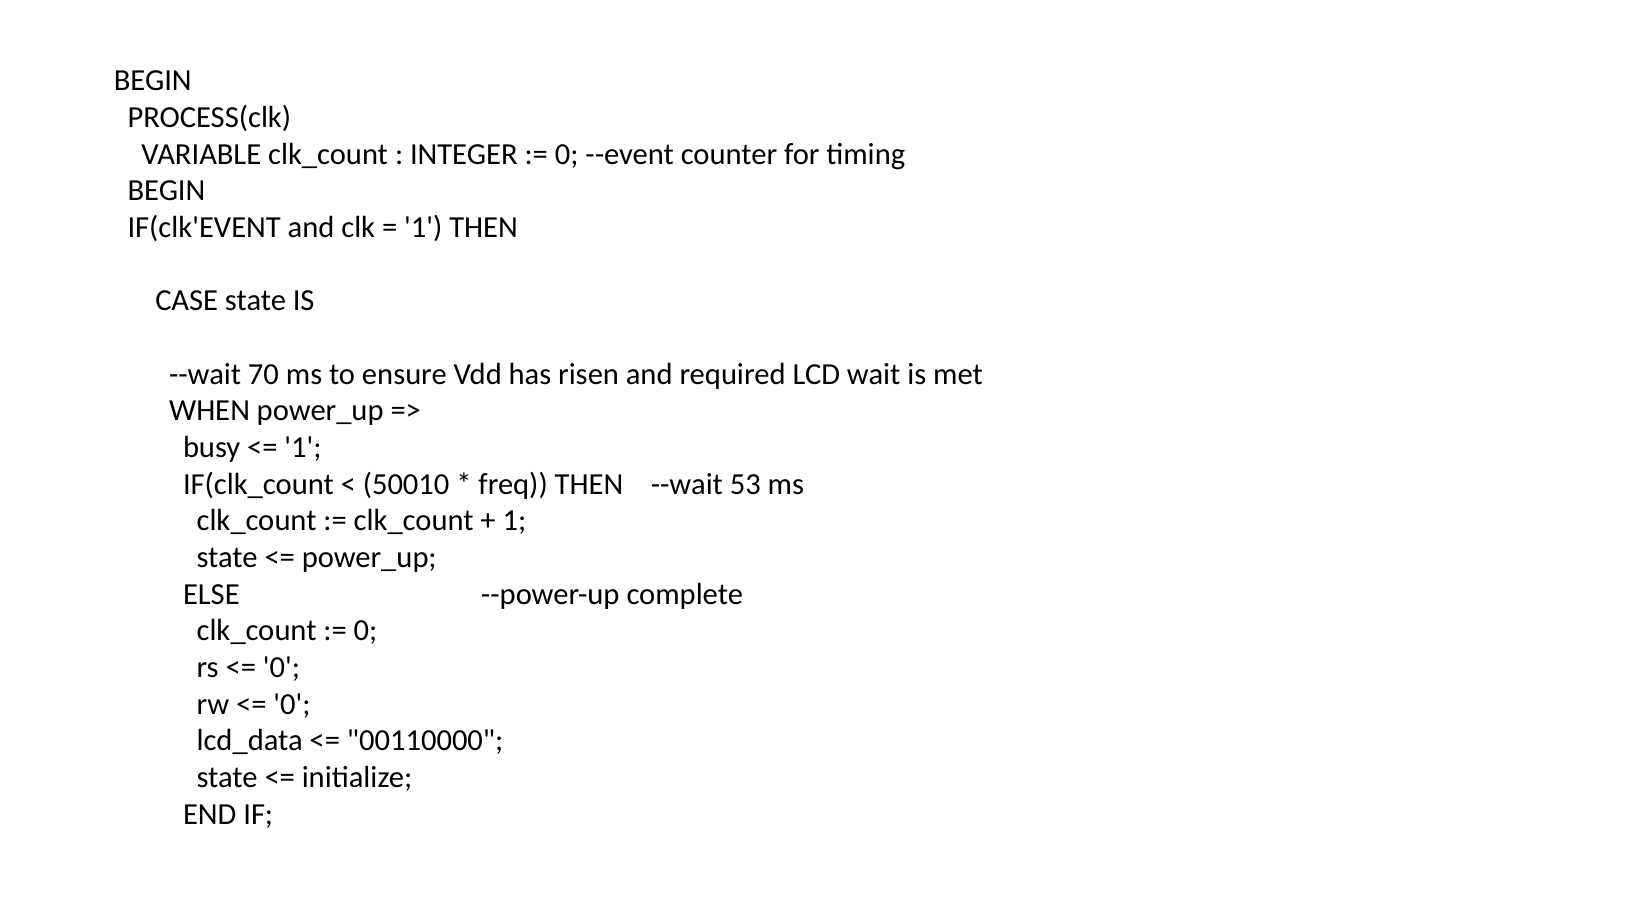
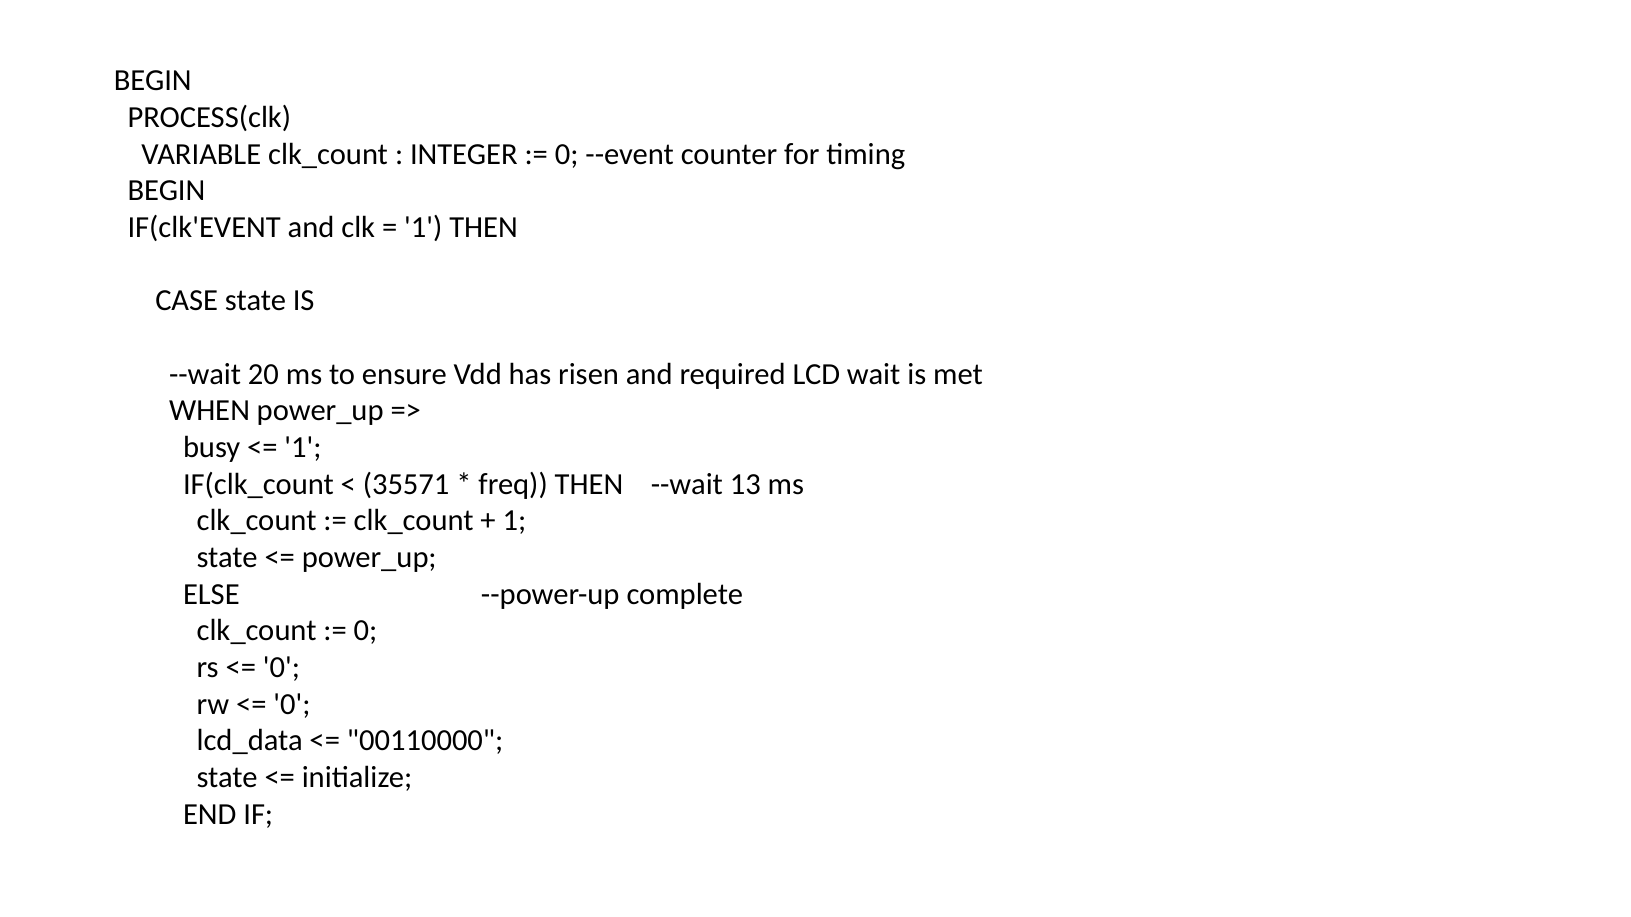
70: 70 -> 20 (263, 374)
50010: 50010 -> 35571 (406, 484)
53: 53 -> 13 (745, 484)
